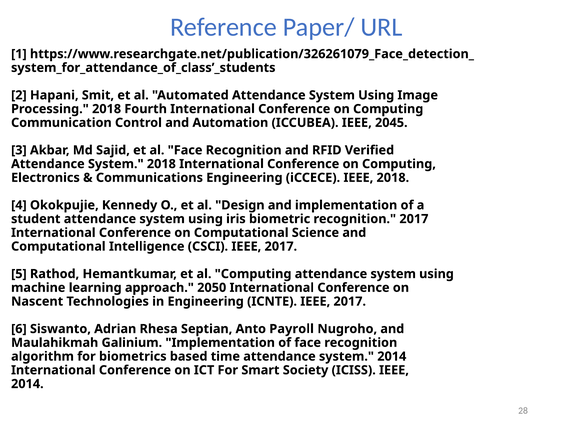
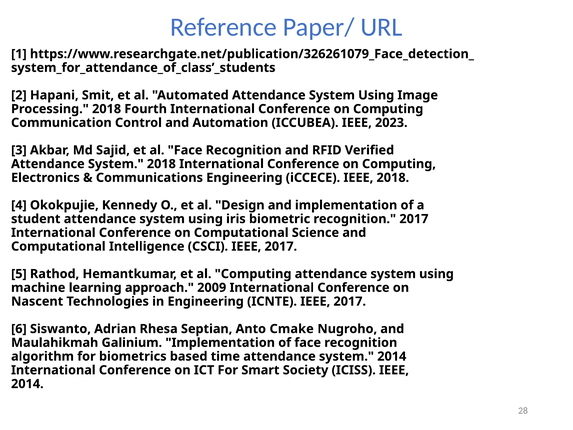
2045: 2045 -> 2023 (391, 123)
2050: 2050 -> 2009 (212, 287)
Payroll: Payroll -> Cmake (292, 329)
